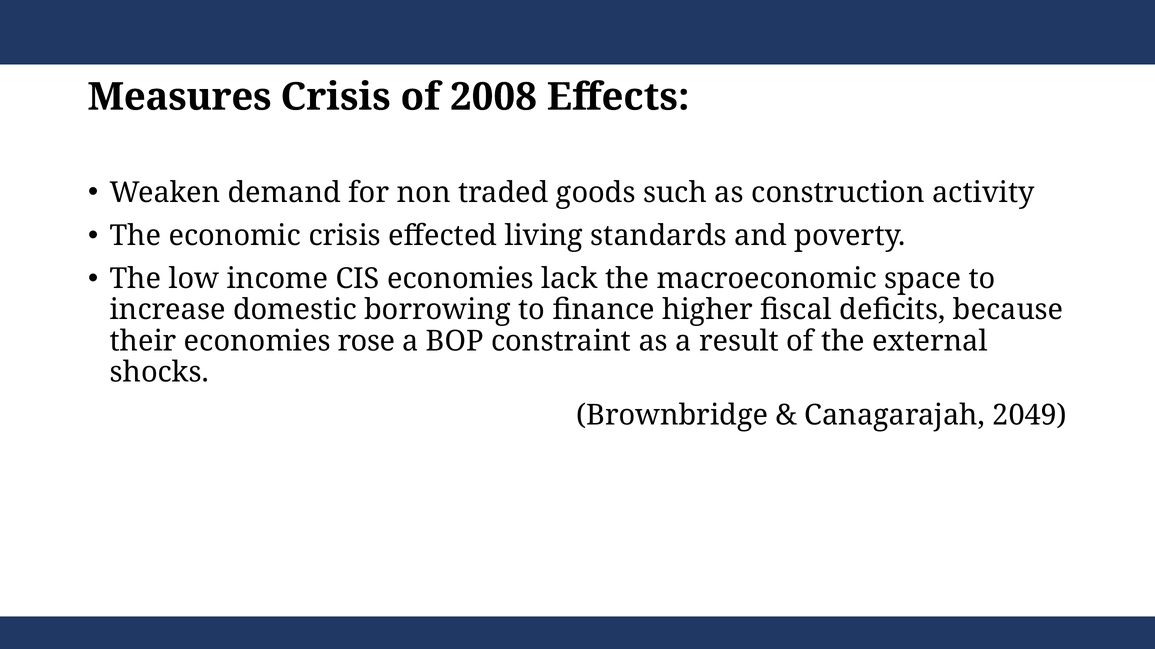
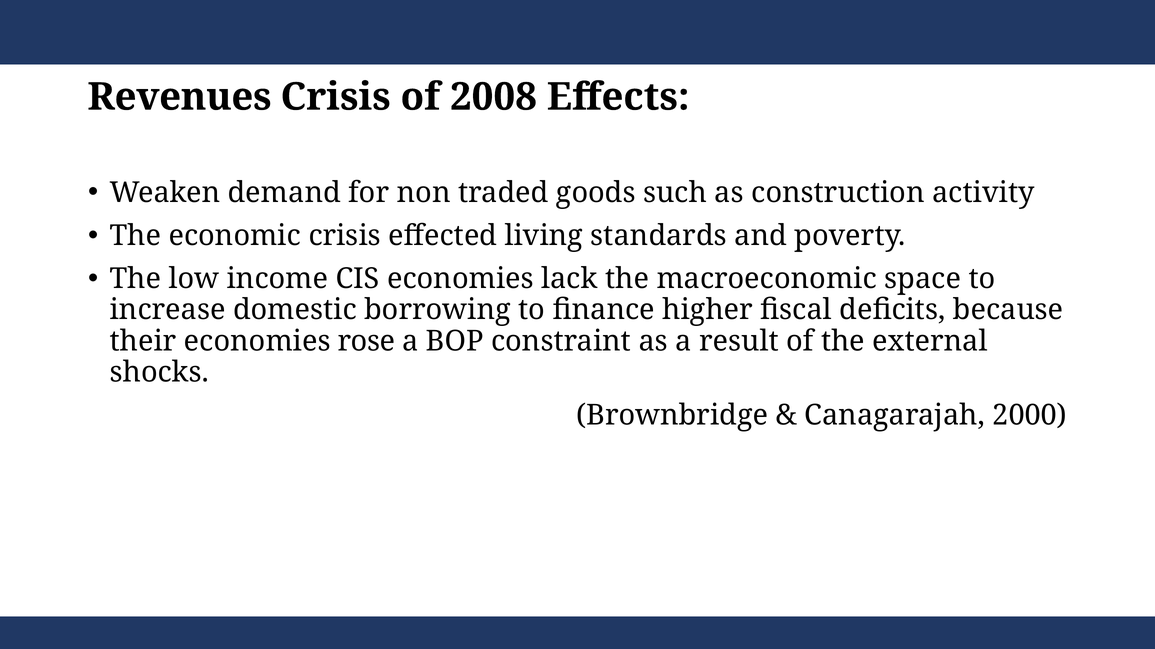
Measures: Measures -> Revenues (179, 97)
2049: 2049 -> 2000 (1030, 416)
